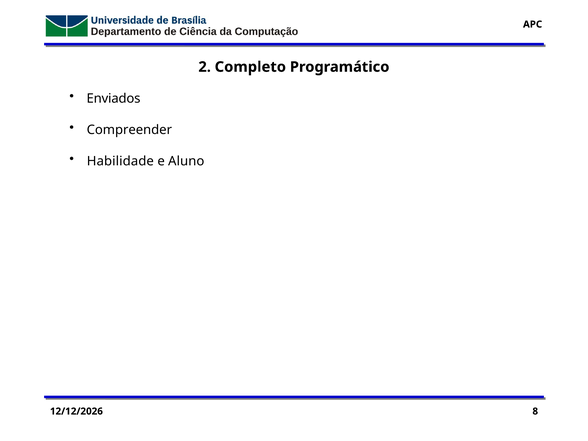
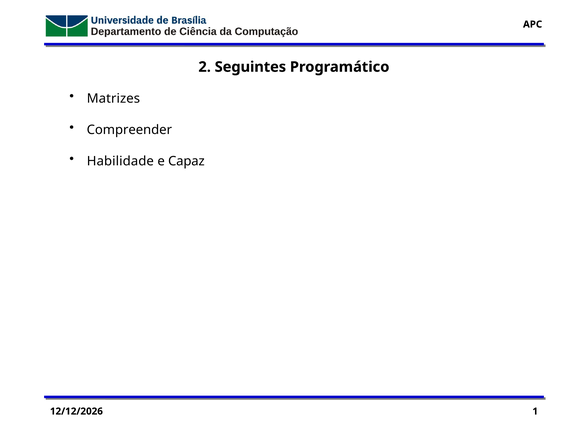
Completo: Completo -> Seguintes (250, 67)
Enviados: Enviados -> Matrizes (113, 98)
Aluno: Aluno -> Capaz (186, 161)
8: 8 -> 1 (535, 411)
